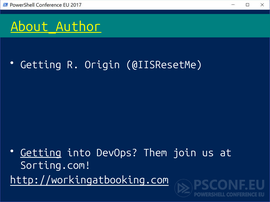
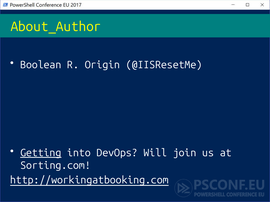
About_Author underline: present -> none (56, 27)
Getting: Getting -> Boolean (41, 65)
Them: Them -> Will (155, 153)
